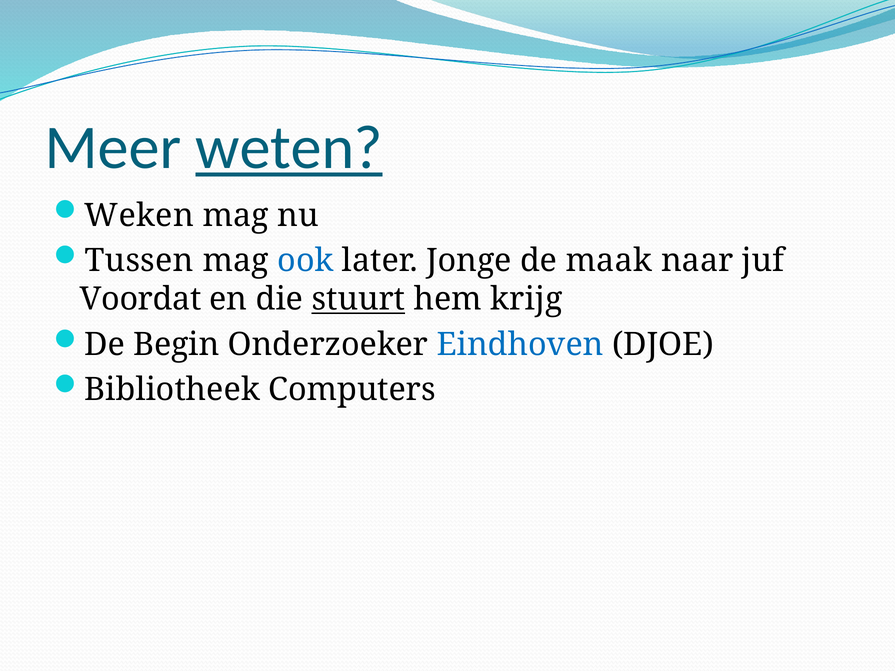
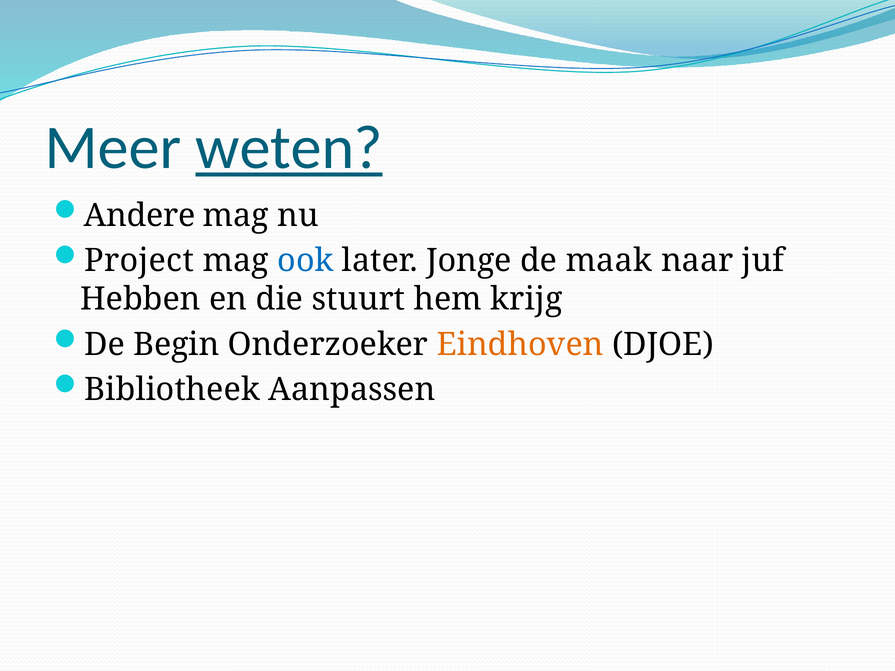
Weken: Weken -> Andere (139, 215)
Tussen: Tussen -> Project (139, 261)
Voordat: Voordat -> Hebben (141, 299)
stuurt underline: present -> none (358, 299)
Eindhoven colour: blue -> orange (520, 345)
Computers: Computers -> Aanpassen (352, 390)
